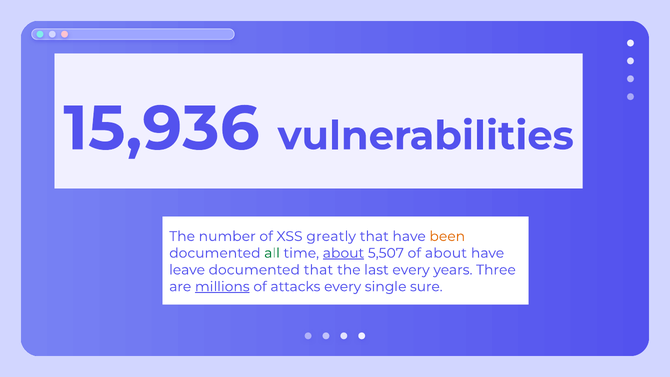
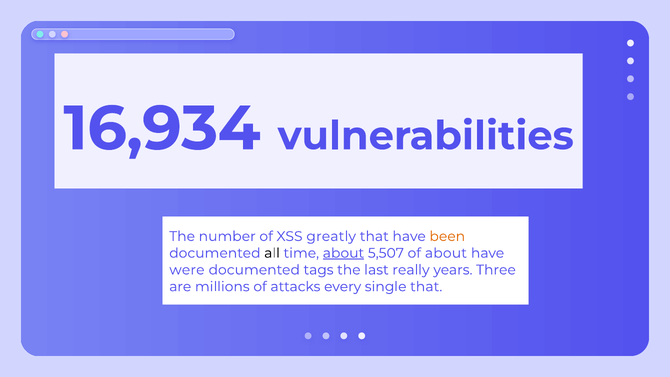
15,936: 15,936 -> 16,934 (162, 129)
all colour: green -> black (272, 253)
leave: leave -> were (187, 270)
documented that: that -> tags (319, 270)
last every: every -> really (411, 270)
millions underline: present -> none (222, 287)
single sure: sure -> that (426, 287)
